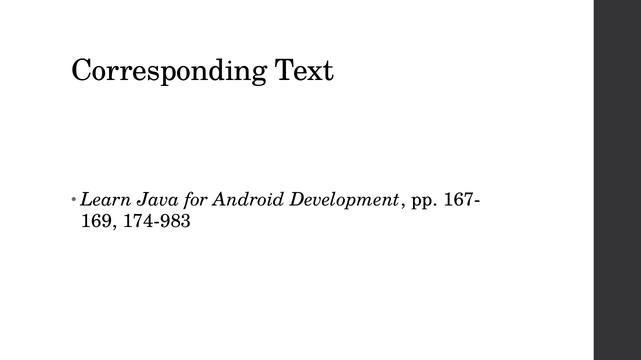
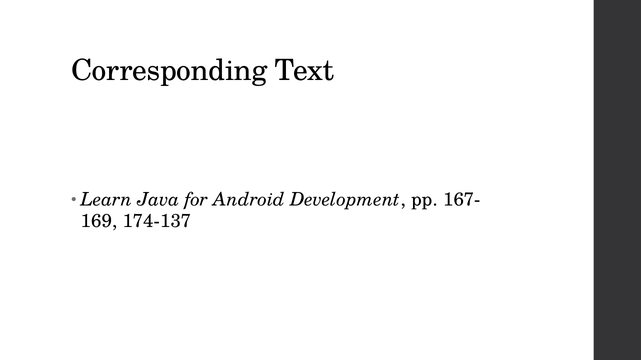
174-983: 174-983 -> 174-137 (157, 221)
